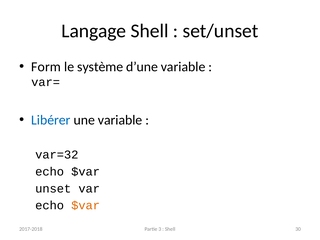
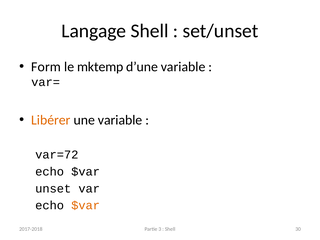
système: système -> mktemp (100, 67)
Libérer colour: blue -> orange (51, 120)
var=32: var=32 -> var=72 (57, 155)
